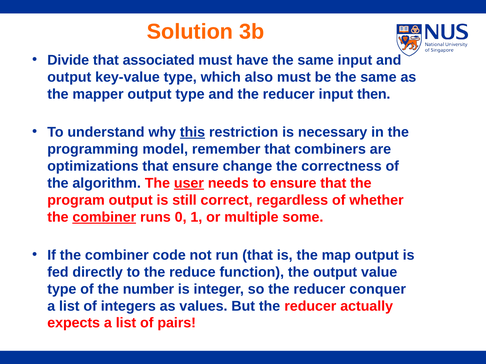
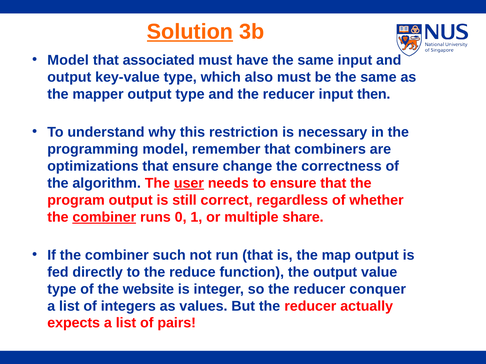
Solution underline: none -> present (190, 32)
Divide: Divide -> Model (68, 60)
this underline: present -> none (192, 132)
some: some -> share (303, 217)
code: code -> such (169, 255)
number: number -> website (148, 289)
